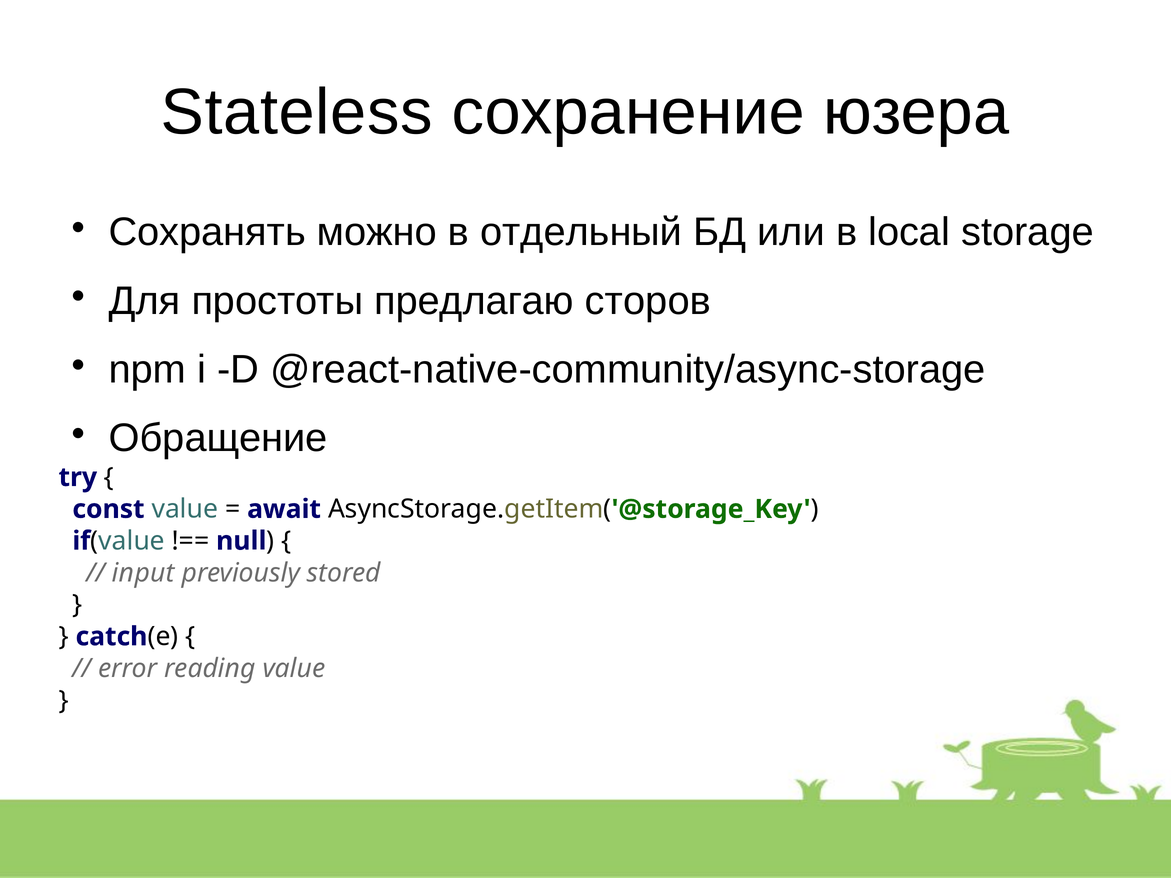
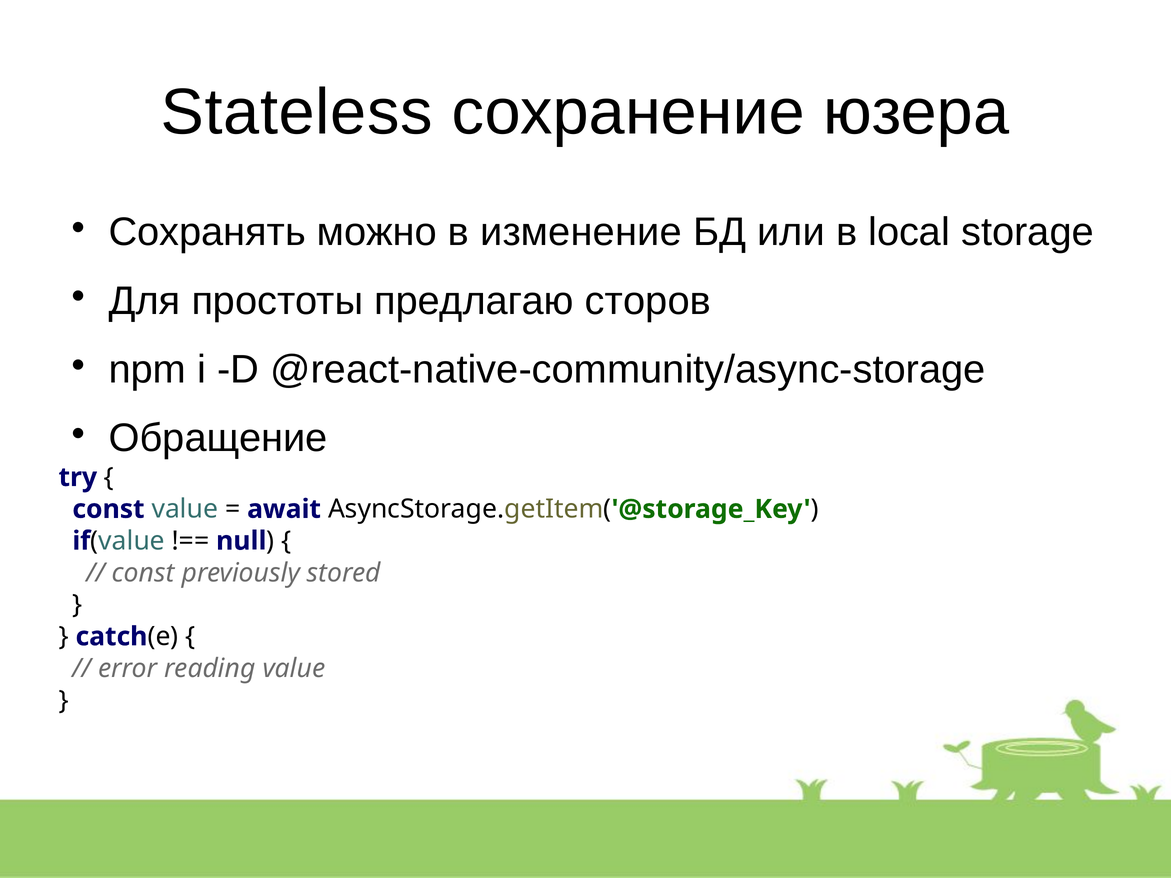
отдельный: отдельный -> изменение (581, 232)
input: input -> const (143, 573)
